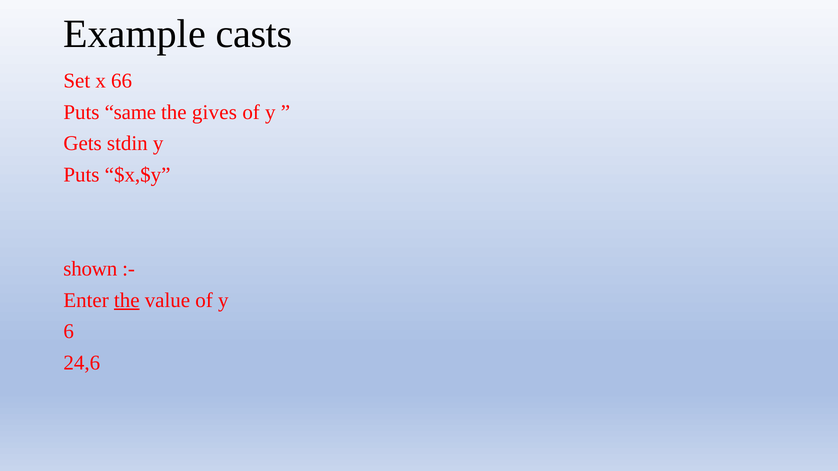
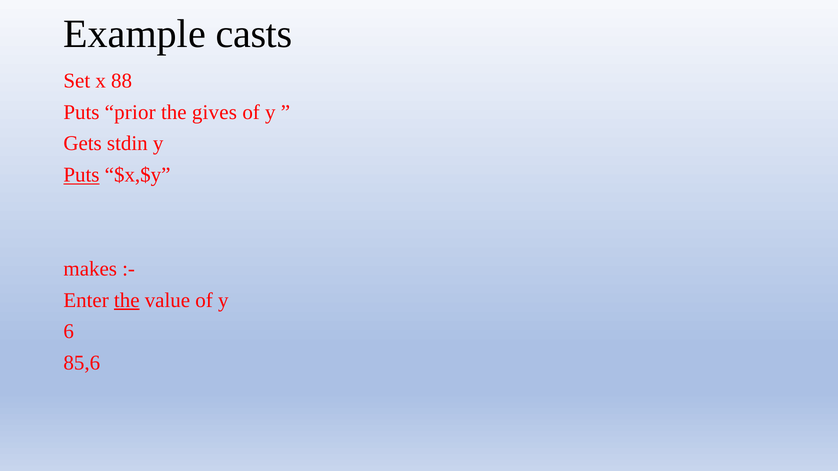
66: 66 -> 88 (122, 81)
same: same -> prior (130, 112)
Puts underline: none -> present (81, 175)
shown: shown -> makes (90, 269)
24,6: 24,6 -> 85,6 (82, 363)
